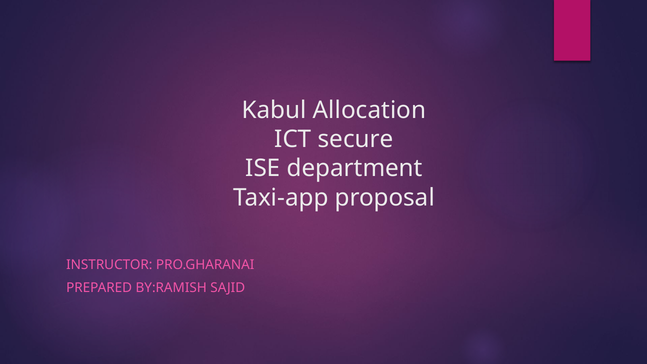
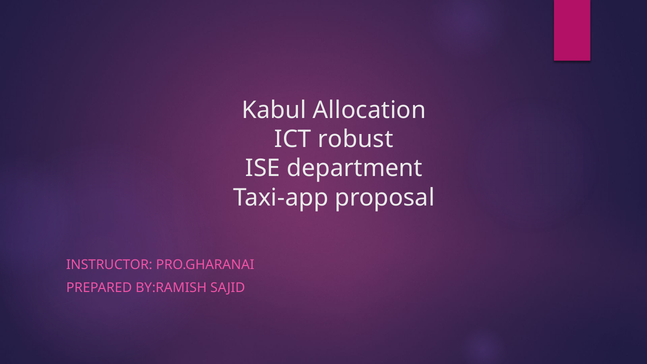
secure: secure -> robust (356, 139)
